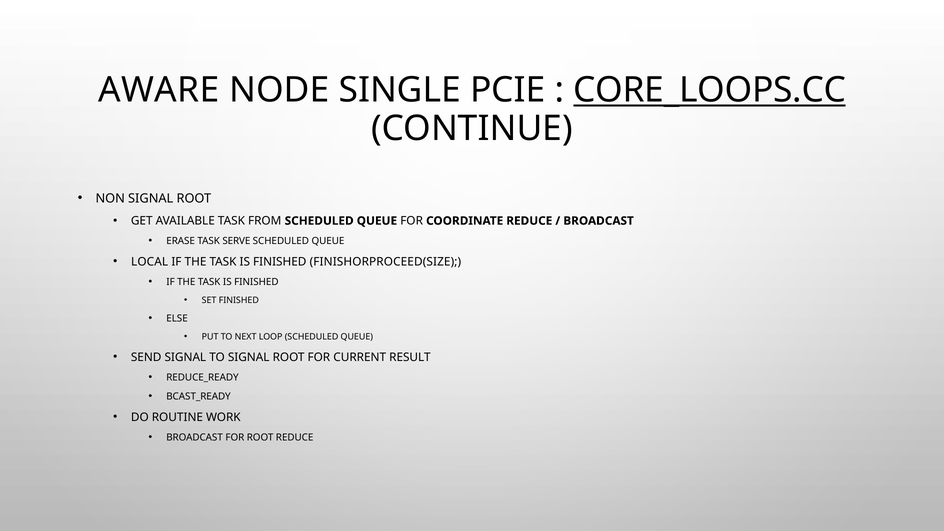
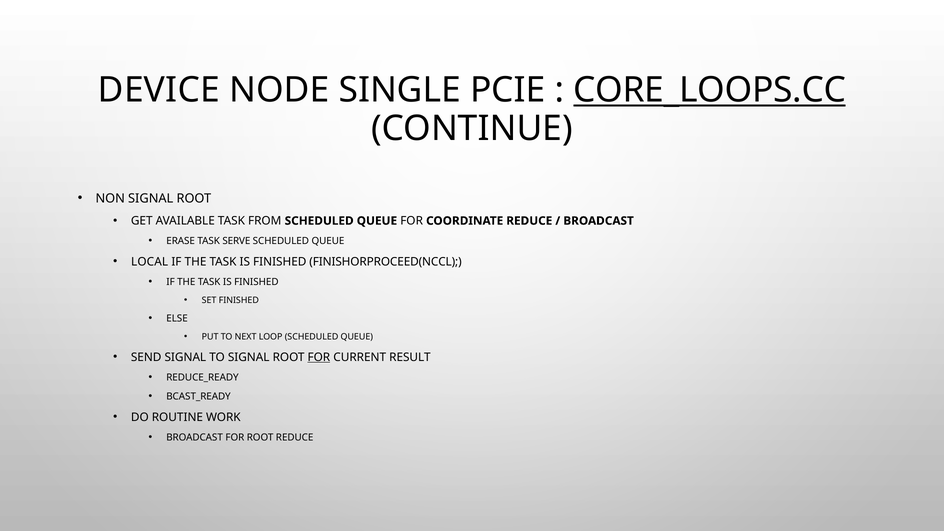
AWARE: AWARE -> DEVICE (159, 90)
FINISHORPROCEED(SIZE: FINISHORPROCEED(SIZE -> FINISHORPROCEED(NCCL (386, 262)
FOR underline: none -> present (319, 357)
